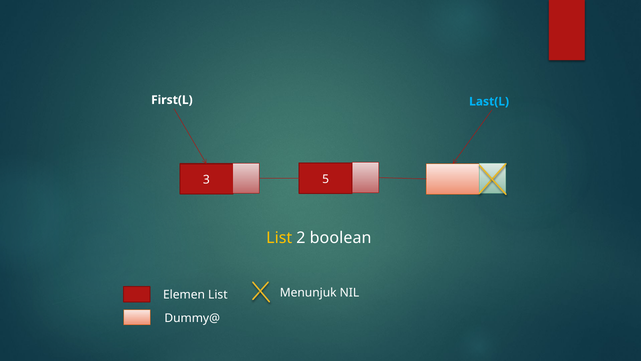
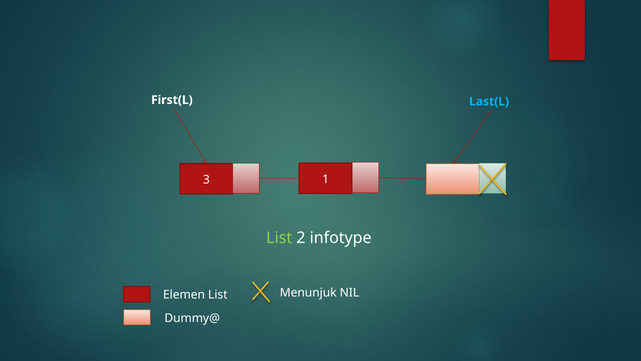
5: 5 -> 1 (326, 179)
List colour: yellow -> light green (279, 238)
boolean: boolean -> infotype (341, 238)
